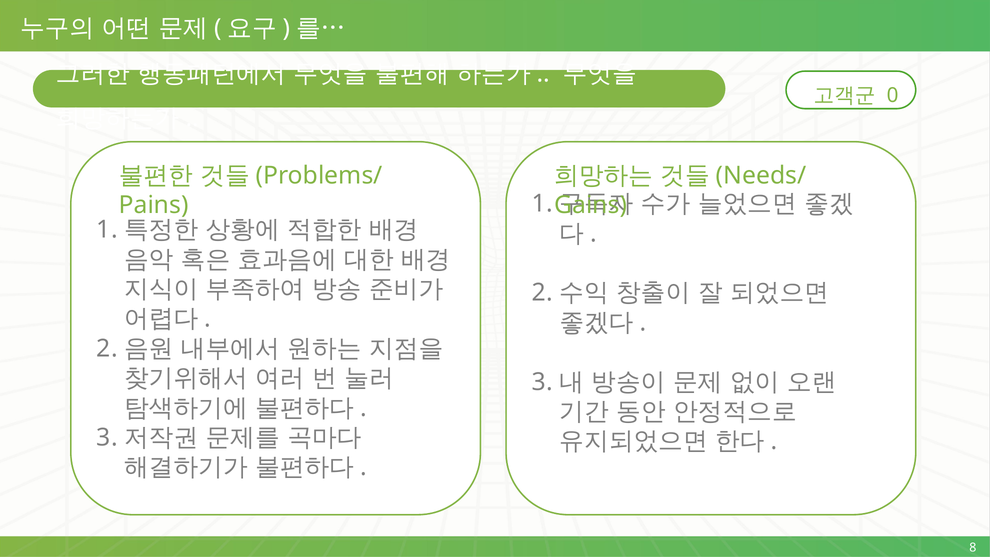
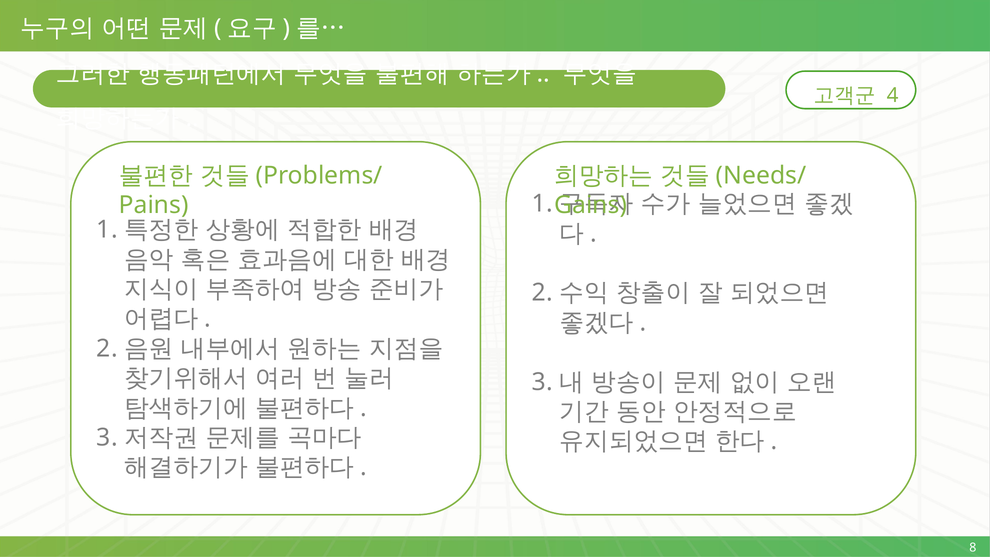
0: 0 -> 4 (893, 96)
